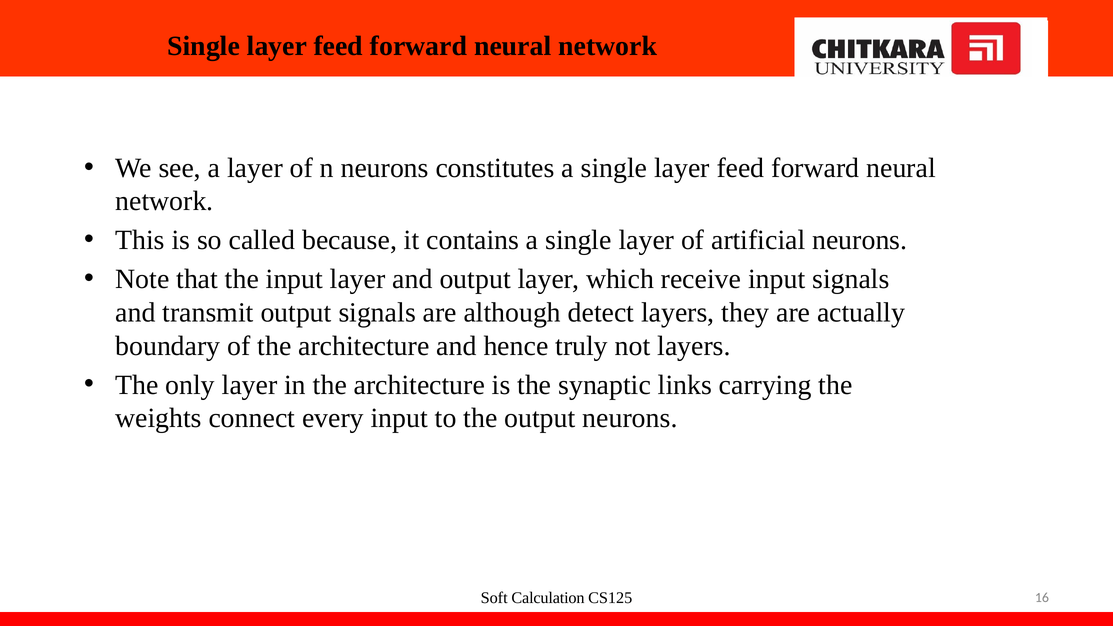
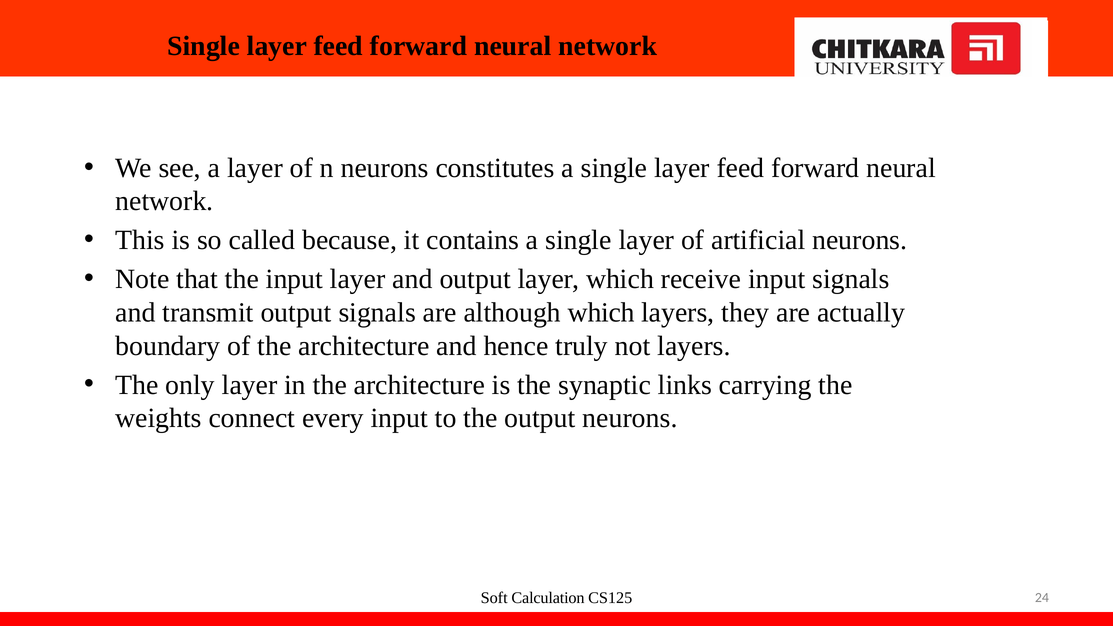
although detect: detect -> which (601, 313)
16: 16 -> 24 (1042, 598)
